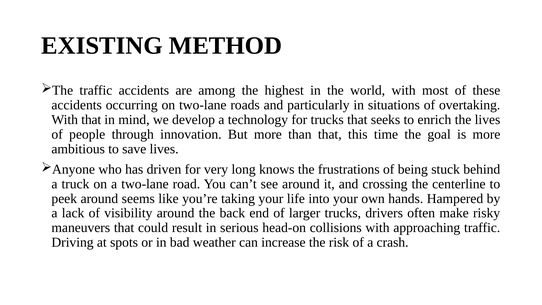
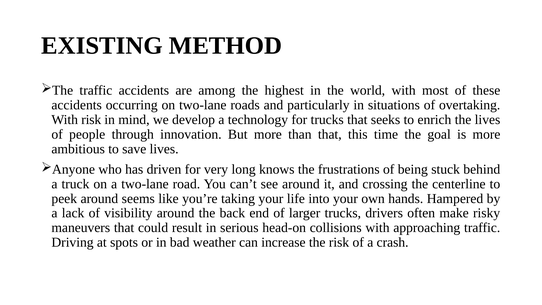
With that: that -> risk (91, 120)
